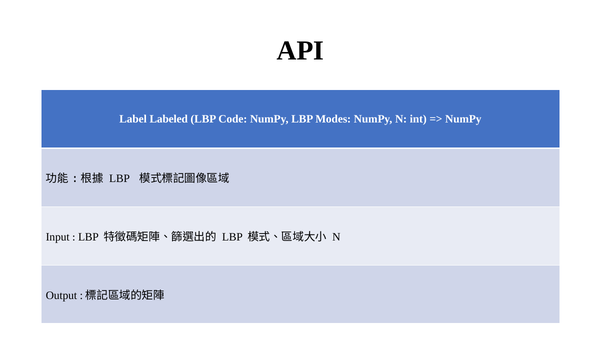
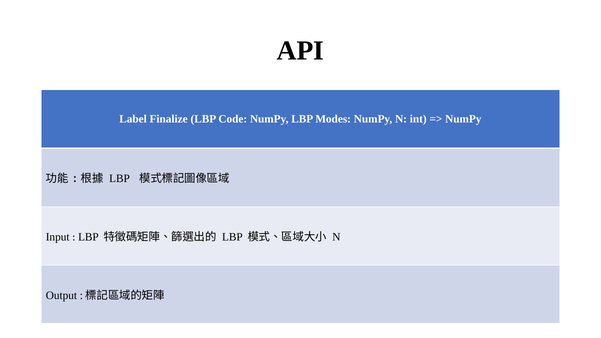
Labeled: Labeled -> Finalize (169, 119)
